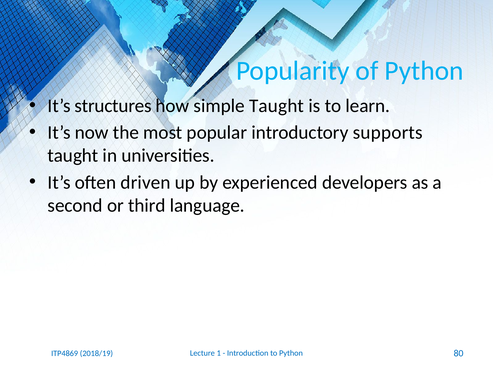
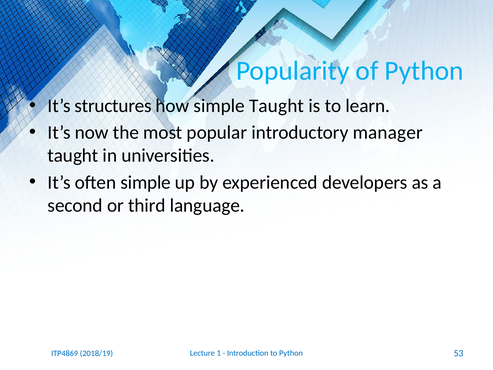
supports: supports -> manager (388, 132)
often driven: driven -> simple (146, 182)
80: 80 -> 53 (459, 353)
